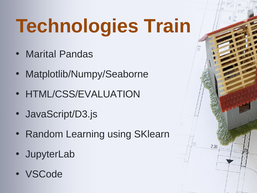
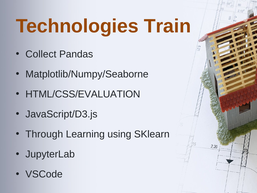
Marital: Marital -> Collect (41, 54)
Random: Random -> Through (44, 134)
